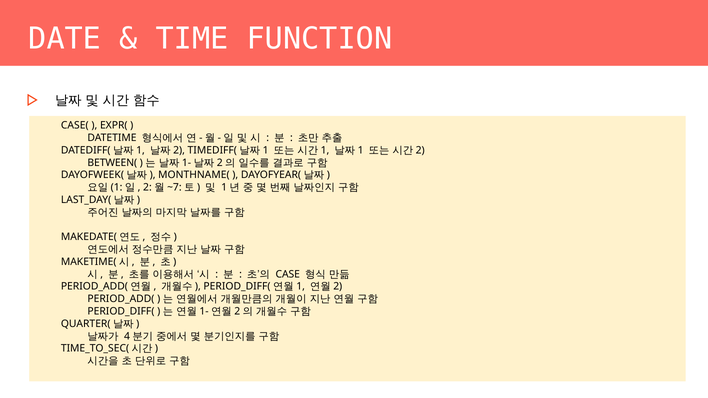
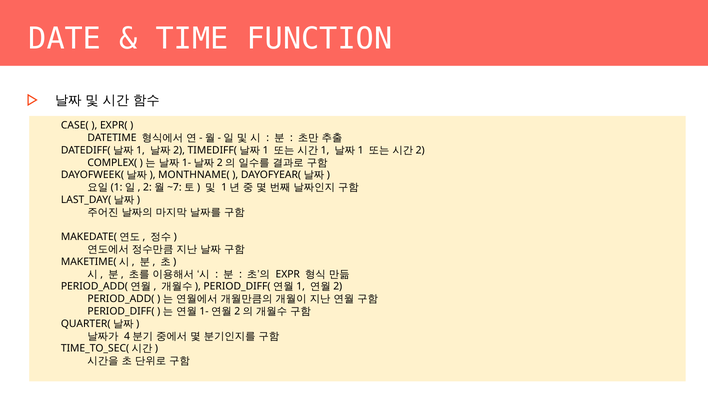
BETWEEN(: BETWEEN( -> COMPLEX( (112, 163)
CASE: CASE -> EXPR (288, 274)
